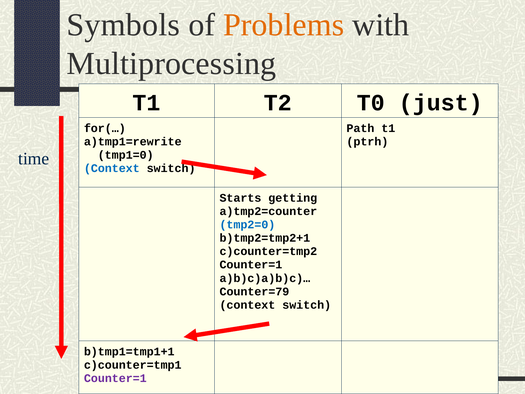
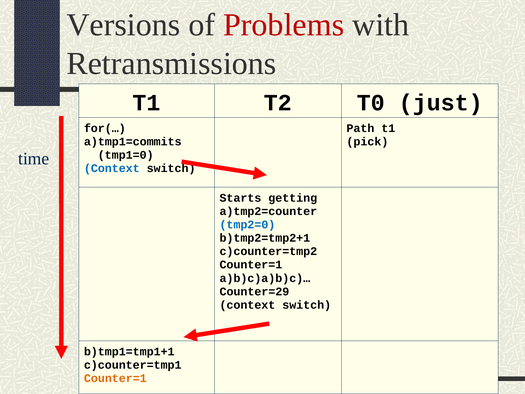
Symbols: Symbols -> Versions (123, 25)
Problems colour: orange -> red (284, 25)
Multiprocessing: Multiprocessing -> Retransmissions (171, 64)
a)tmp1=rewrite: a)tmp1=rewrite -> a)tmp1=commits (133, 142)
ptrh: ptrh -> pick (367, 142)
Counter=79: Counter=79 -> Counter=29 (254, 291)
Counter=1 colour: purple -> orange (115, 378)
